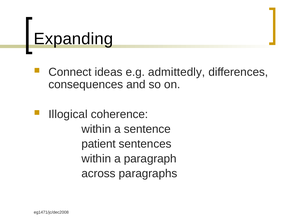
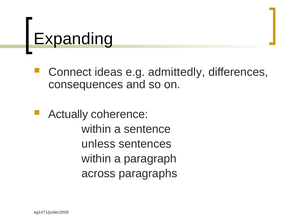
Illogical: Illogical -> Actually (68, 114)
patient: patient -> unless (98, 144)
